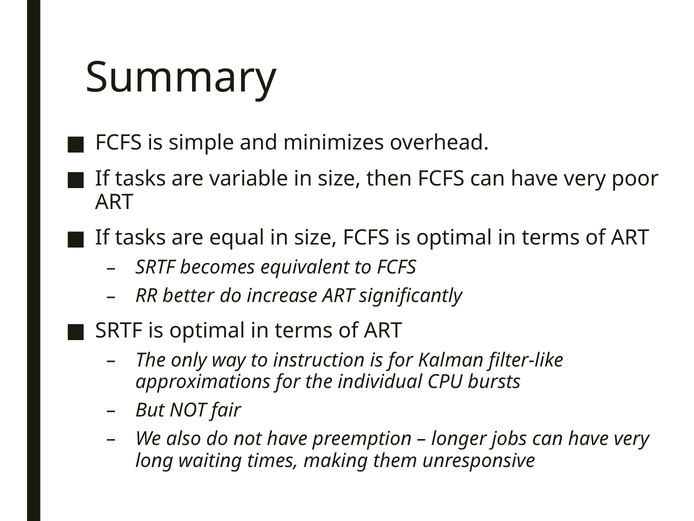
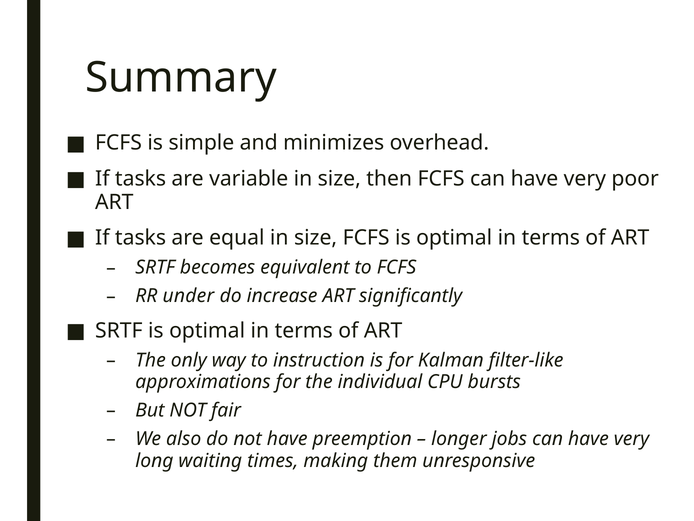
better: better -> under (188, 296)
